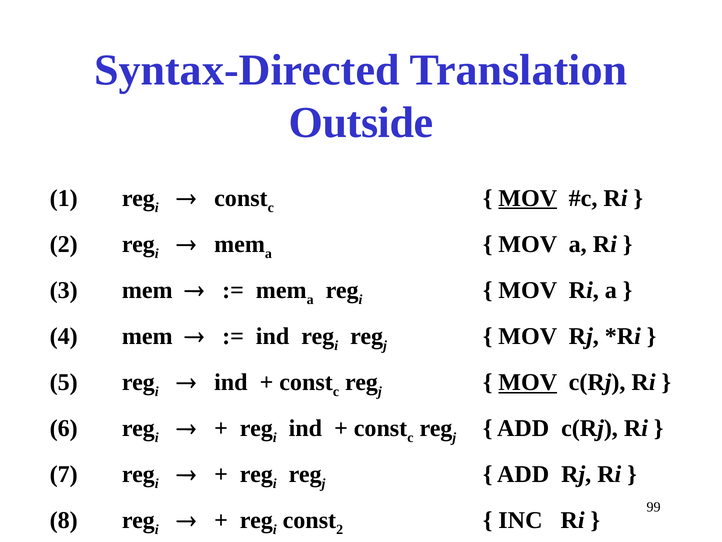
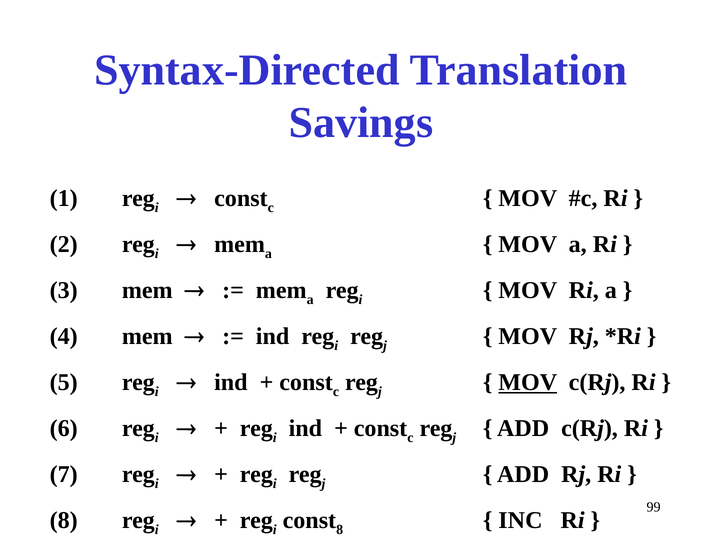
Outside: Outside -> Savings (361, 123)
MOV underline: present -> none (528, 198)
2: 2 -> 8 (340, 529)
